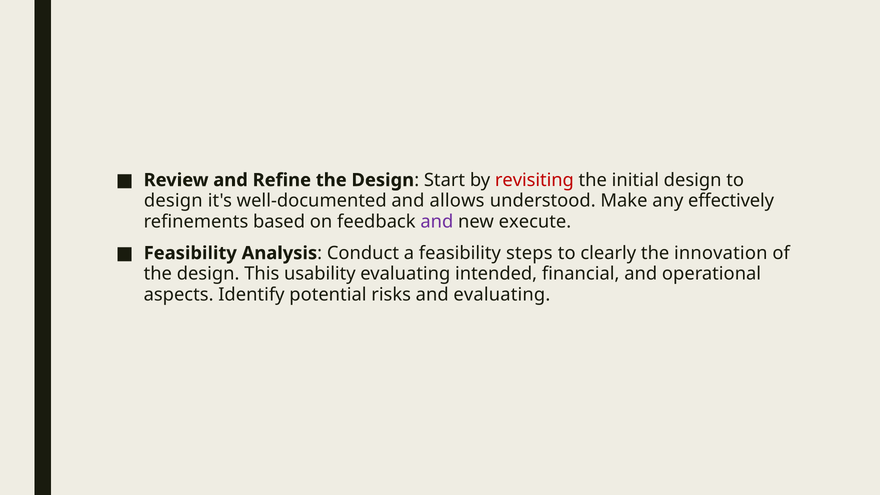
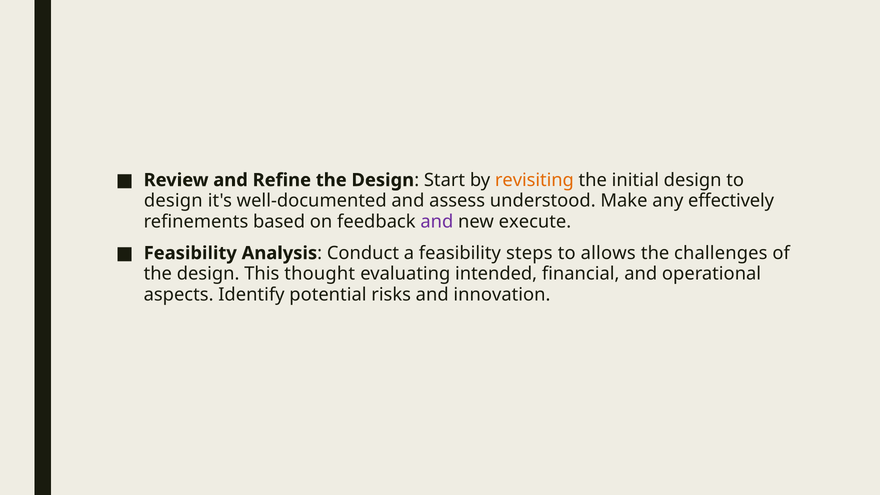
revisiting colour: red -> orange (534, 180)
allows: allows -> assess (457, 201)
clearly: clearly -> allows (608, 253)
innovation: innovation -> challenges (721, 253)
usability: usability -> thought (320, 274)
and evaluating: evaluating -> innovation (502, 295)
